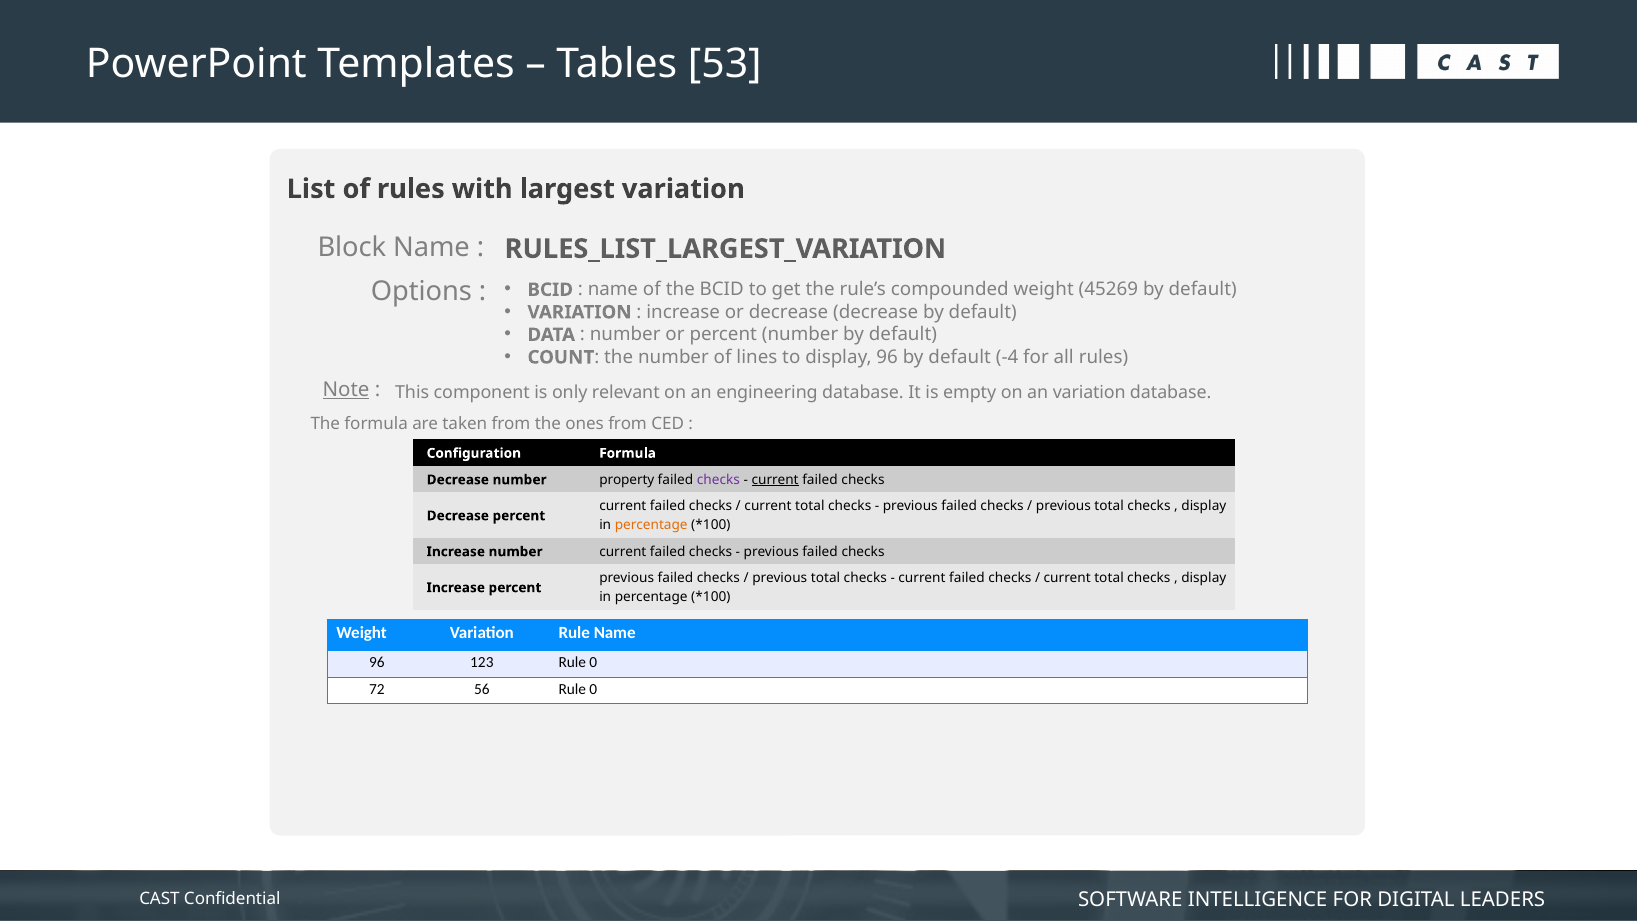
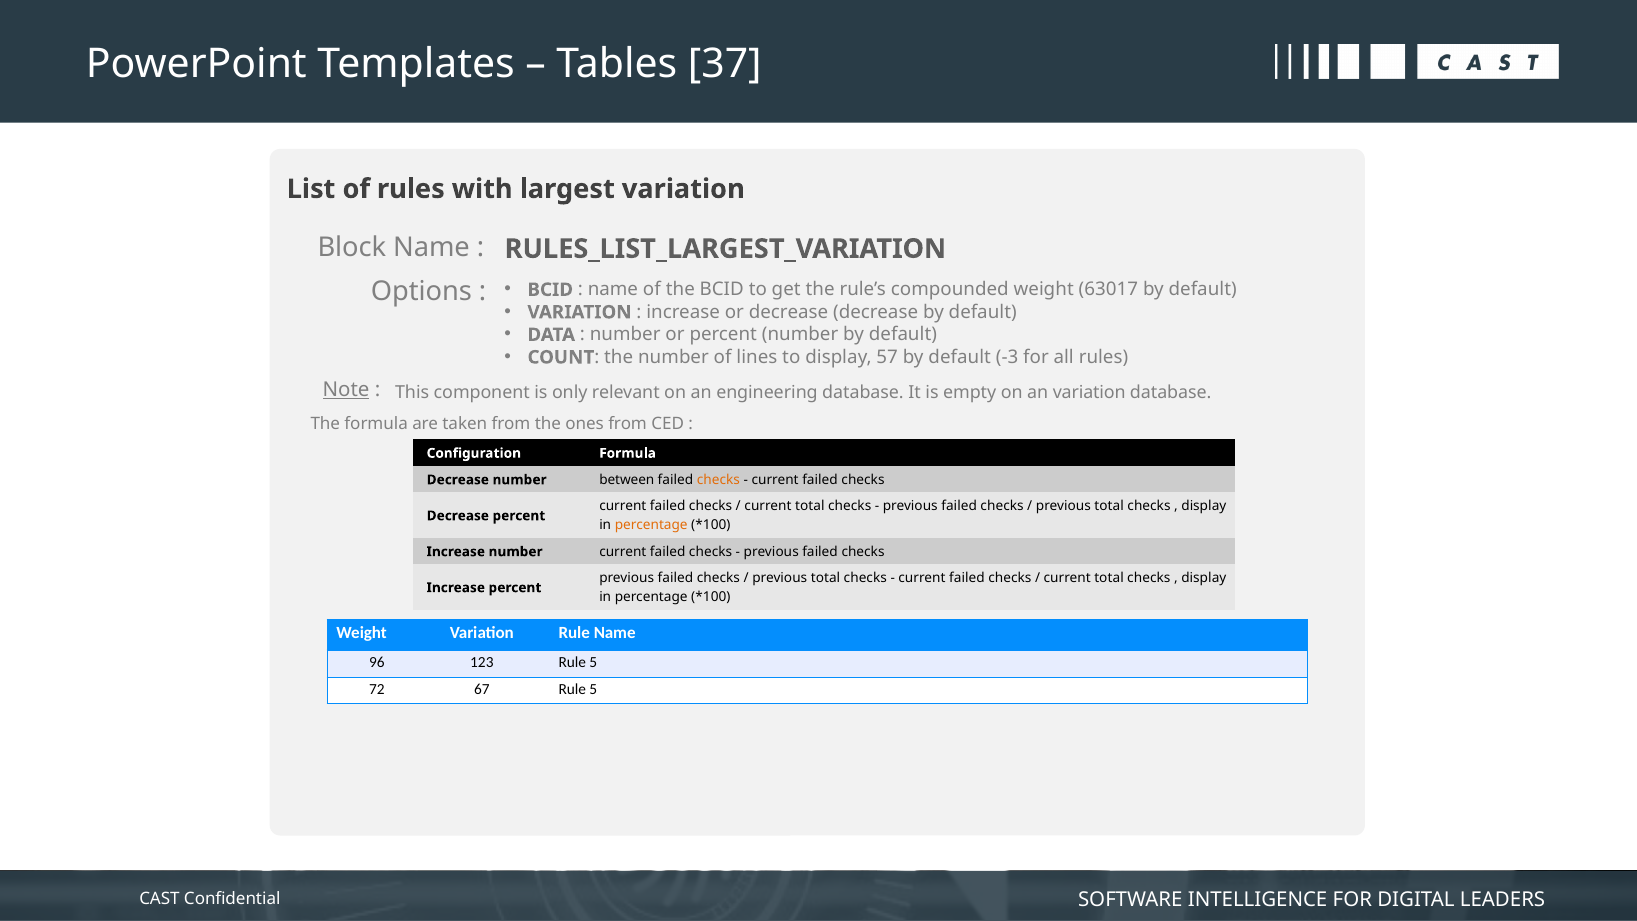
53: 53 -> 37 (725, 64)
45269: 45269 -> 63017 (1108, 290)
display 96: 96 -> 57 (887, 357)
-4: -4 -> -3 (1007, 357)
property: property -> between (627, 480)
checks colour: purple -> orange (718, 480)
current underline: present -> none (775, 480)
123 Rule 0: 0 -> 5 (593, 662)
56: 56 -> 67 (482, 689)
0: 0 -> 5 (593, 689)
